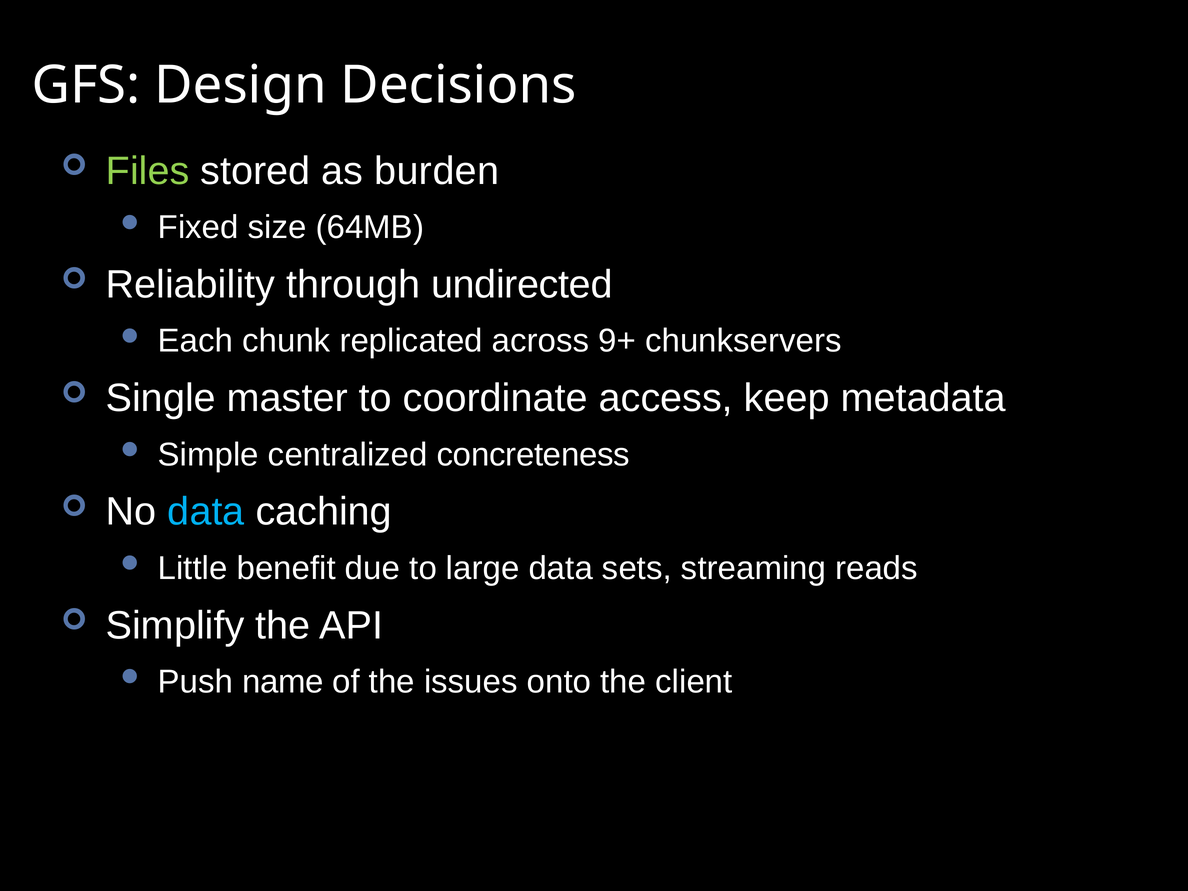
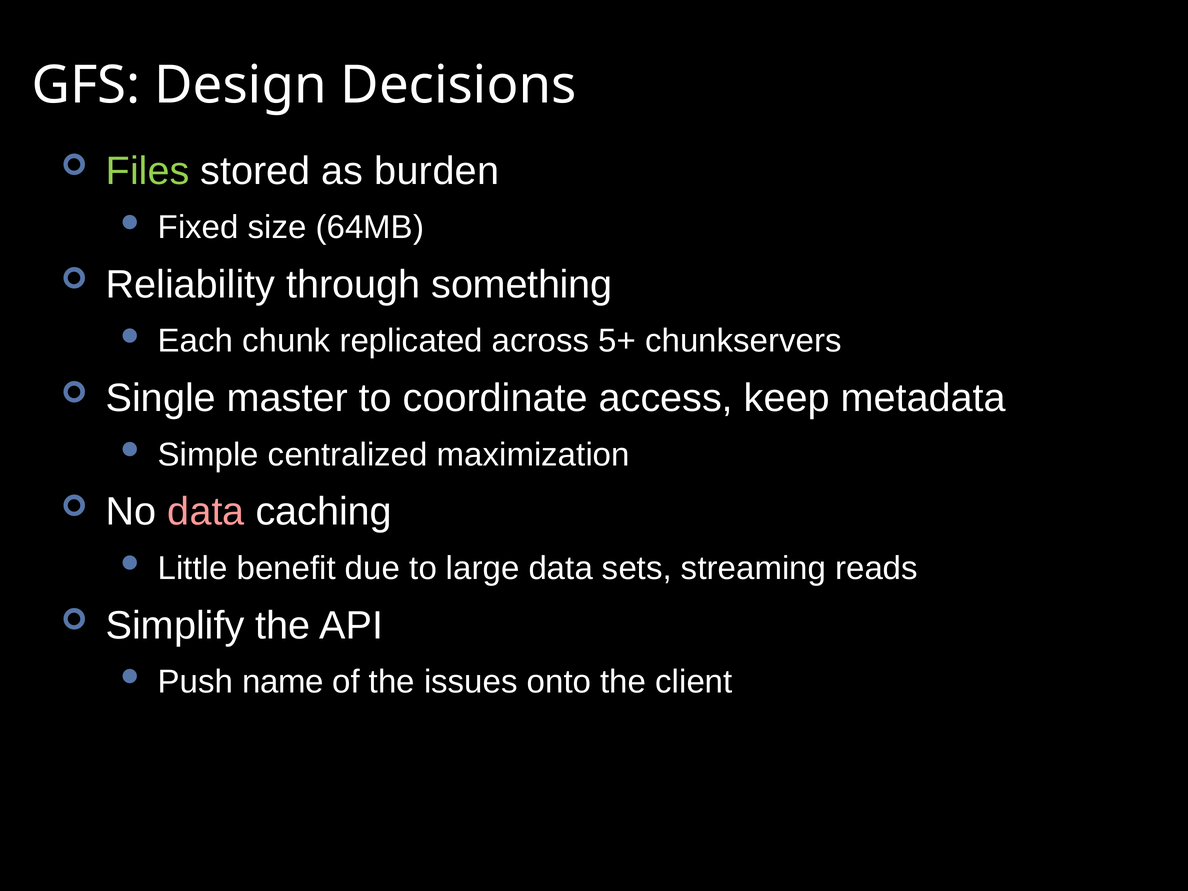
undirected: undirected -> something (522, 285)
9+: 9+ -> 5+ (617, 341)
concreteness: concreteness -> maximization (533, 455)
data colour: light blue -> pink (206, 512)
